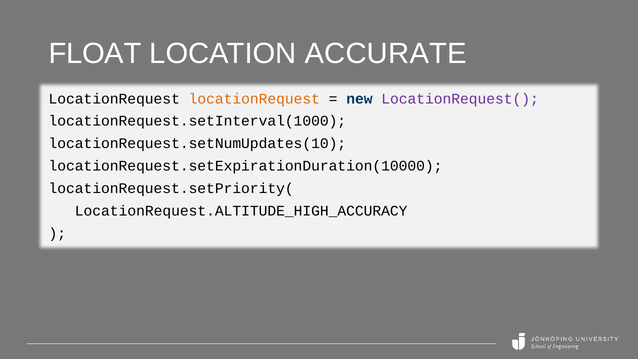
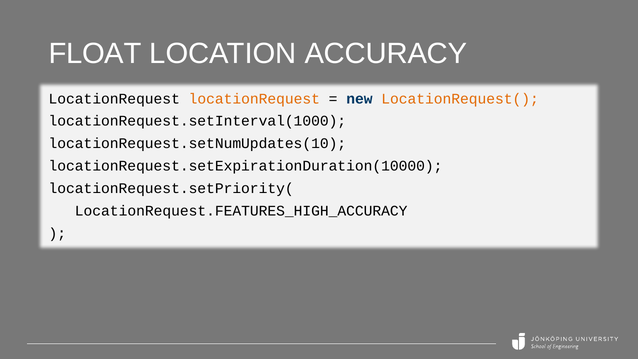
ACCURATE: ACCURATE -> ACCURACY (386, 54)
LocationRequest( colour: purple -> orange (460, 99)
LocationRequest.ALTITUDE_HIGH_ACCURACY: LocationRequest.ALTITUDE_HIGH_ACCURACY -> LocationRequest.FEATURES_HIGH_ACCURACY (241, 211)
